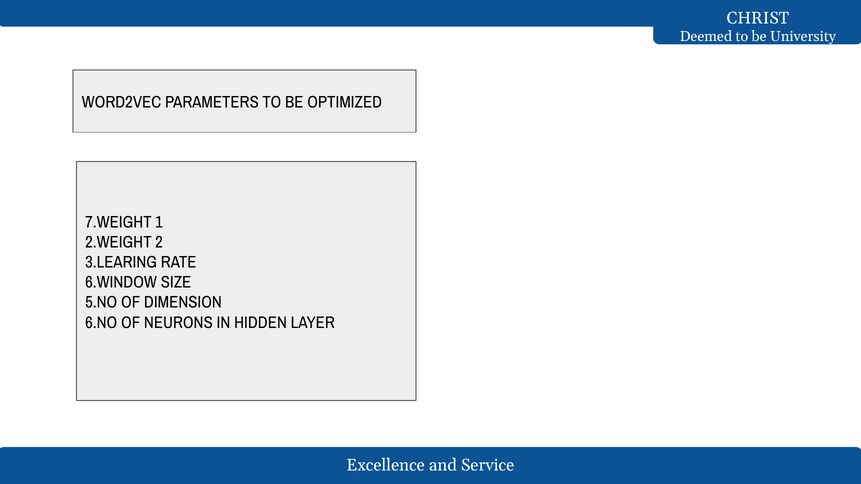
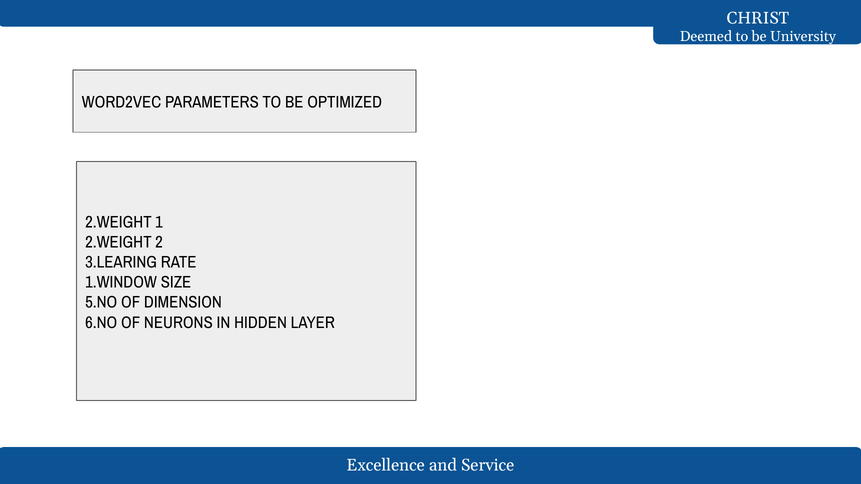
7.WEIGHT: 7.WEIGHT -> 2.WEIGHT (118, 222)
6.WINDOW: 6.WINDOW -> 1.WINDOW (121, 283)
